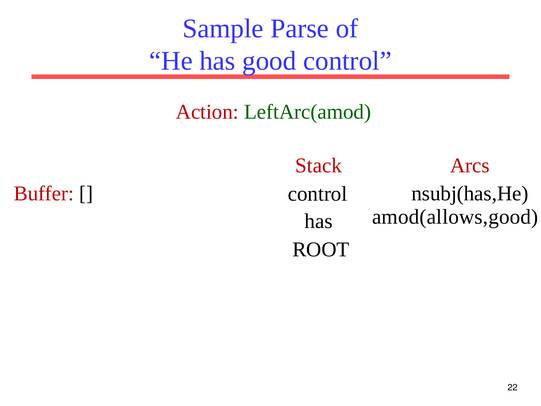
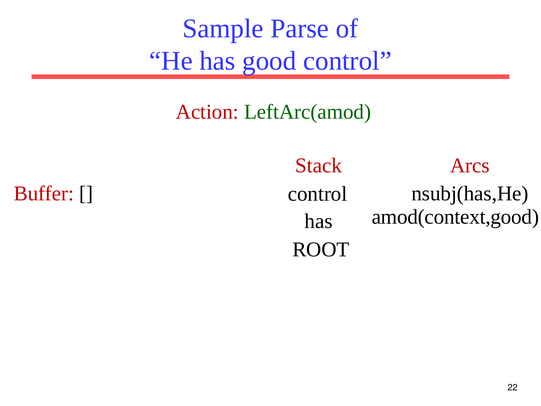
amod(allows,good: amod(allows,good -> amod(context,good (455, 217)
